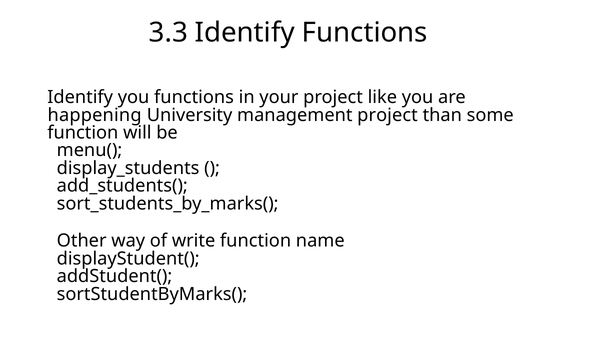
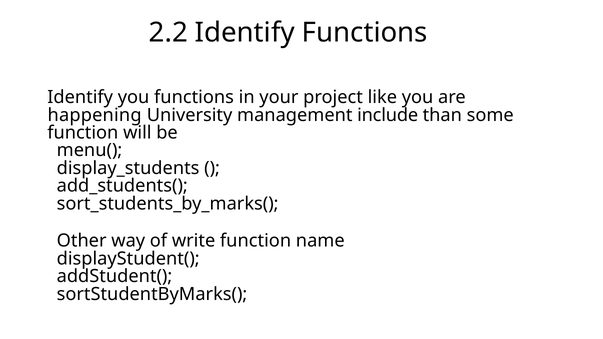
3.3: 3.3 -> 2.2 (168, 33)
management project: project -> include (388, 115)
